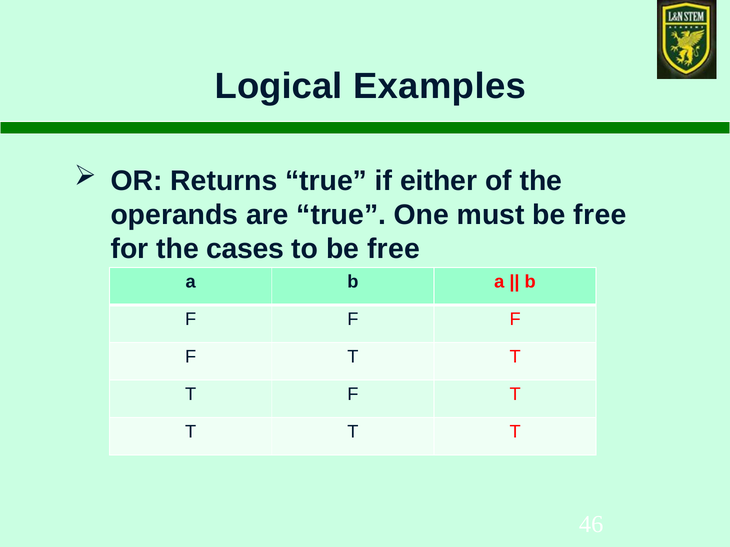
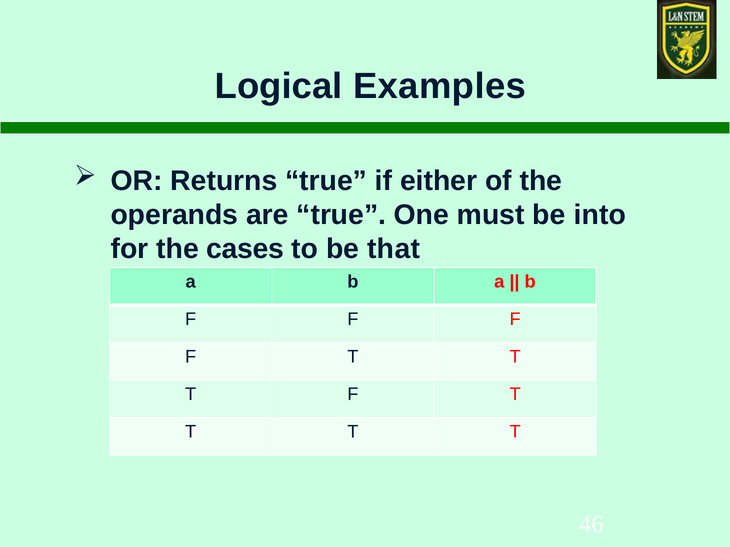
must be free: free -> into (600, 215)
to be free: free -> that (394, 249)
